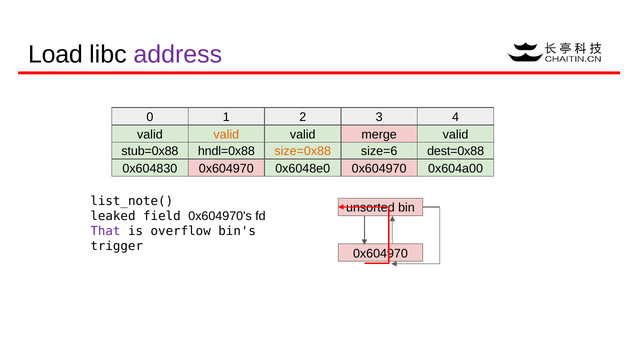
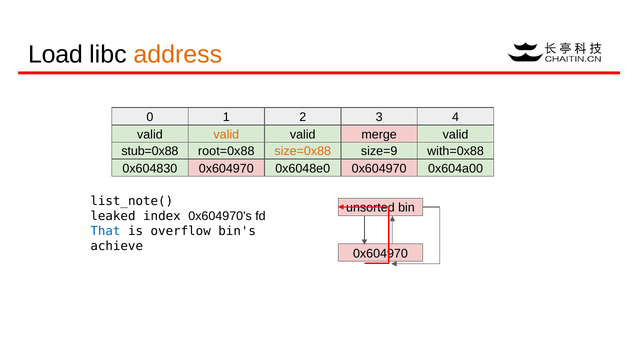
address colour: purple -> orange (178, 54)
hndl=0x88: hndl=0x88 -> root=0x88 (226, 151)
size=6: size=6 -> size=9 (379, 151)
dest=0x88: dest=0x88 -> with=0x88 (456, 151)
field: field -> index (162, 216)
That colour: purple -> blue (105, 231)
trigger: trigger -> achieve (117, 246)
